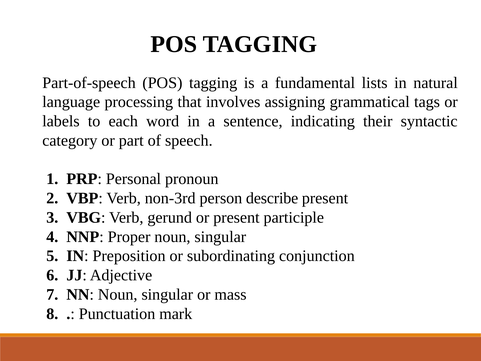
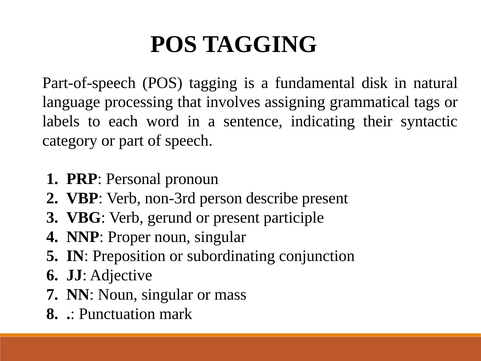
lists: lists -> disk (375, 83)
